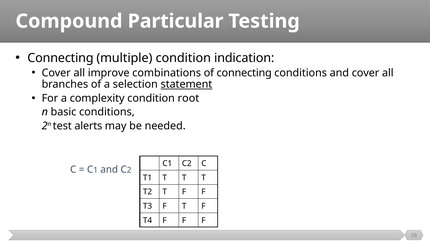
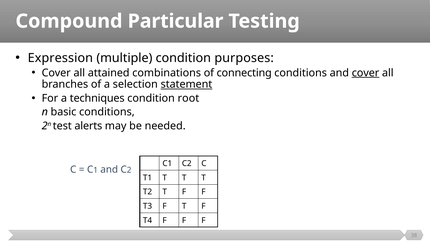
Connecting: Connecting -> Expression (60, 58)
indication: indication -> purposes (244, 58)
improve: improve -> attained (109, 73)
cover underline: none -> present (366, 73)
complexity: complexity -> techniques (97, 98)
